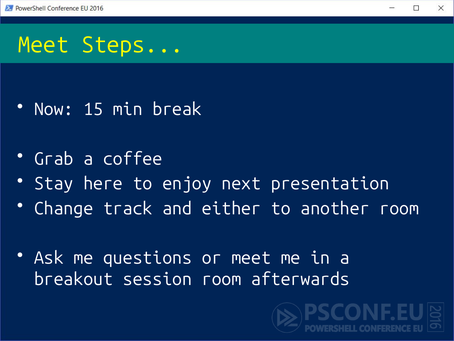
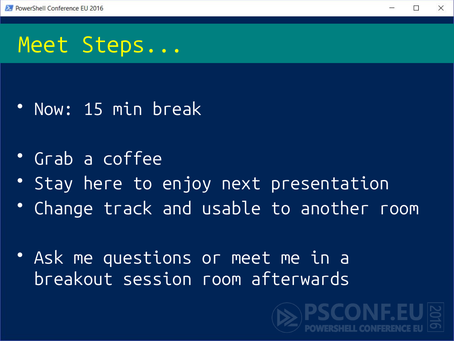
either: either -> usable (231, 208)
